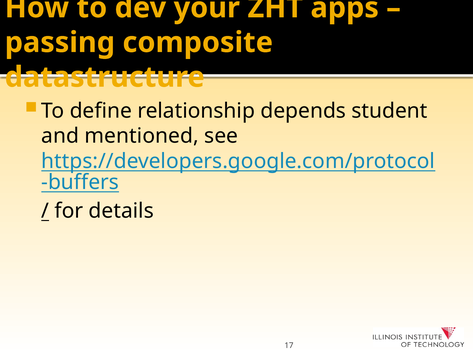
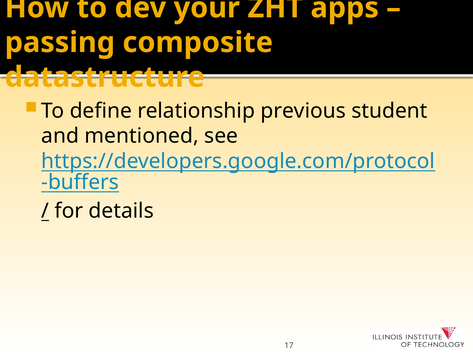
depends: depends -> previous (303, 111)
